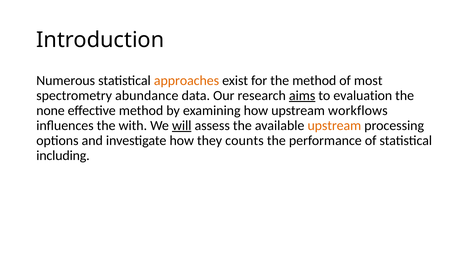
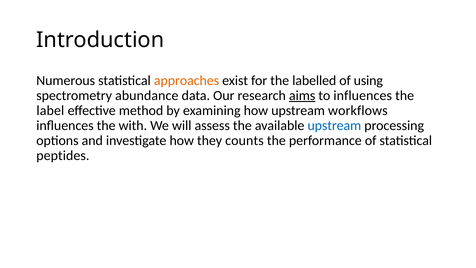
the method: method -> labelled (314, 80)
most: most -> using (368, 80)
to evaluation: evaluation -> influences (363, 95)
none: none -> label (50, 110)
will underline: present -> none (182, 125)
upstream colour: orange -> blue (334, 125)
including: including -> peptides (63, 155)
